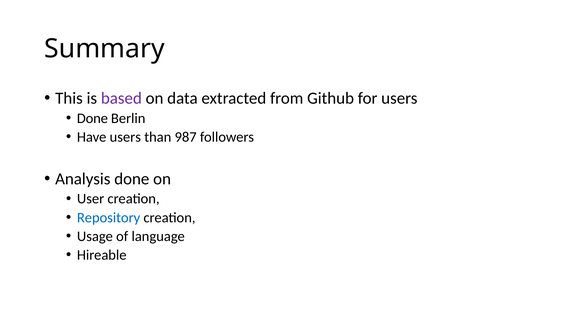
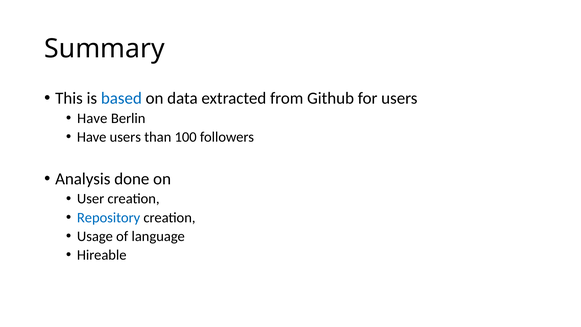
based colour: purple -> blue (121, 98)
Done: Done -> Have (92, 118)
987: 987 -> 100 (186, 137)
